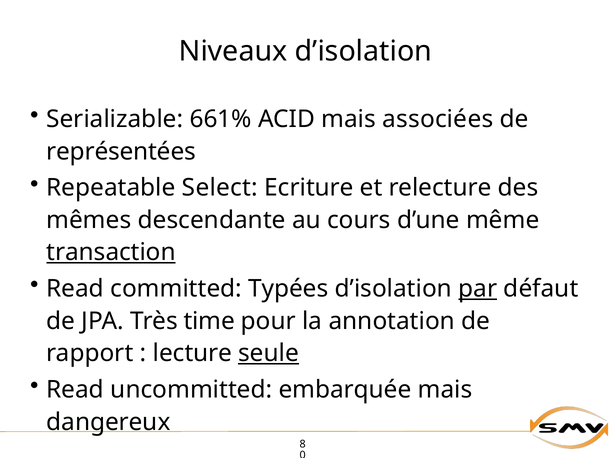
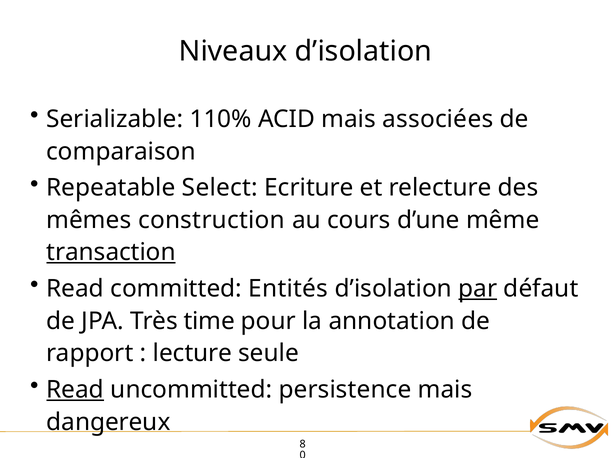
661%: 661% -> 110% (221, 119)
représentées: représentées -> comparaison (121, 152)
descendante: descendante -> construction (212, 220)
Typées: Typées -> Entités (288, 289)
seule underline: present -> none (269, 354)
Read underline: none -> present (75, 390)
embarquée: embarquée -> persistence (345, 390)
